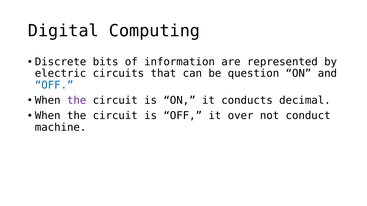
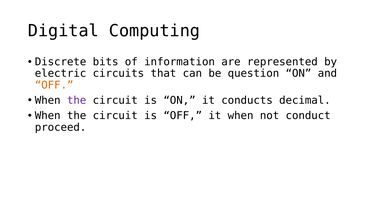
OFF colour: blue -> orange (54, 85)
it over: over -> when (241, 116)
machine: machine -> proceed (61, 128)
